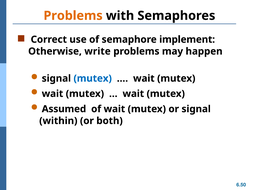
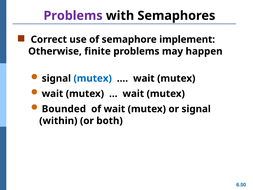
Problems colour: orange -> purple (73, 16)
write: write -> finite (98, 51)
Assumed: Assumed -> Bounded (64, 109)
